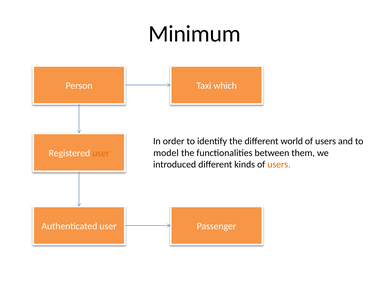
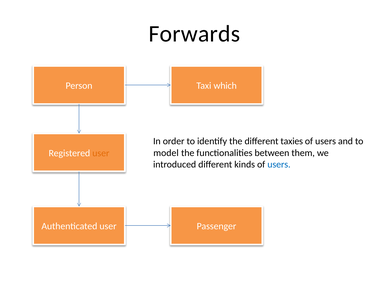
Minimum: Minimum -> Forwards (194, 34)
world: world -> taxies (292, 141)
users colour: orange -> blue (279, 165)
